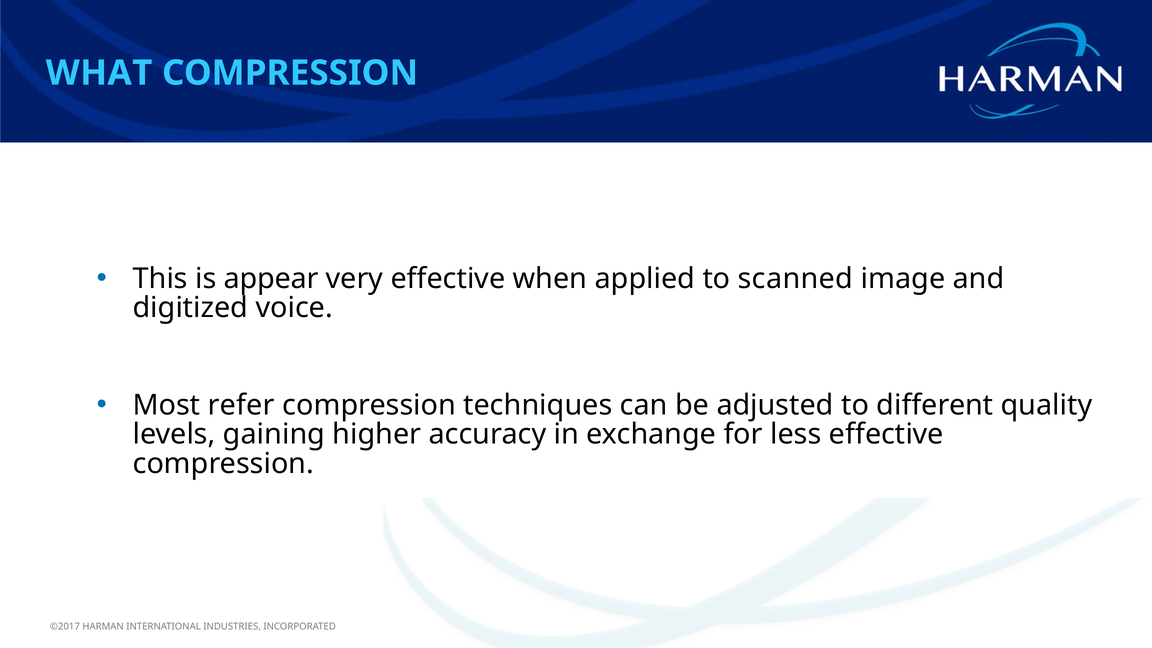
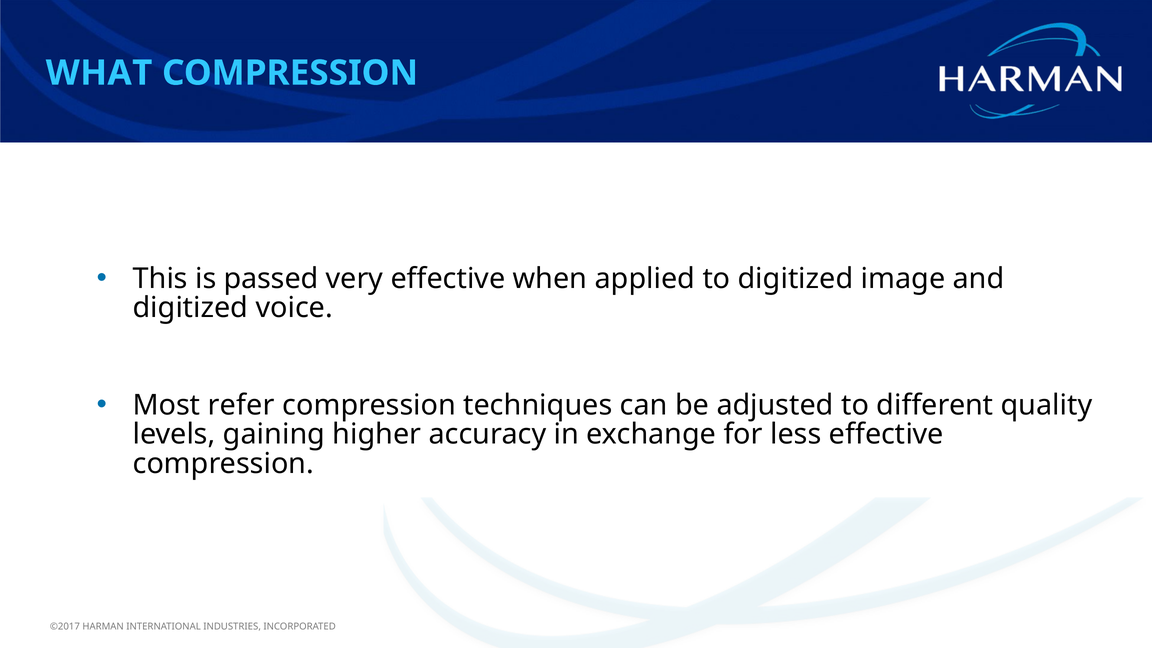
appear: appear -> passed (271, 279)
to scanned: scanned -> digitized (796, 279)
